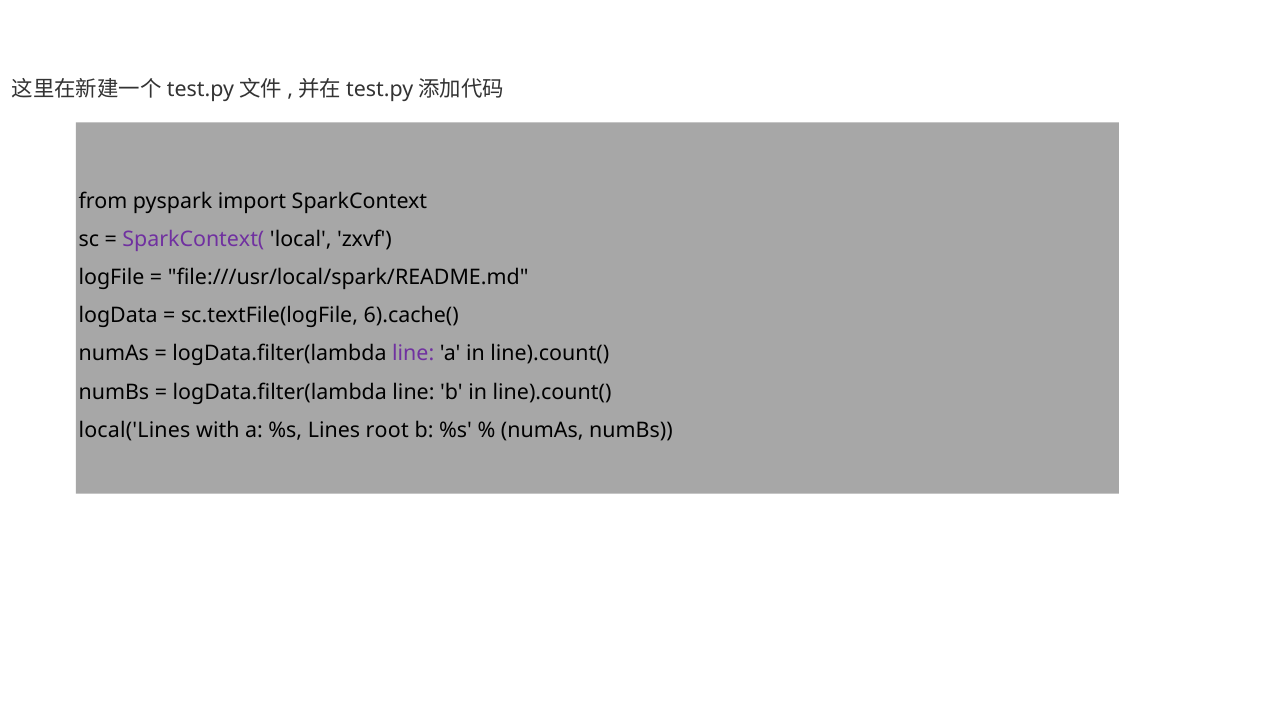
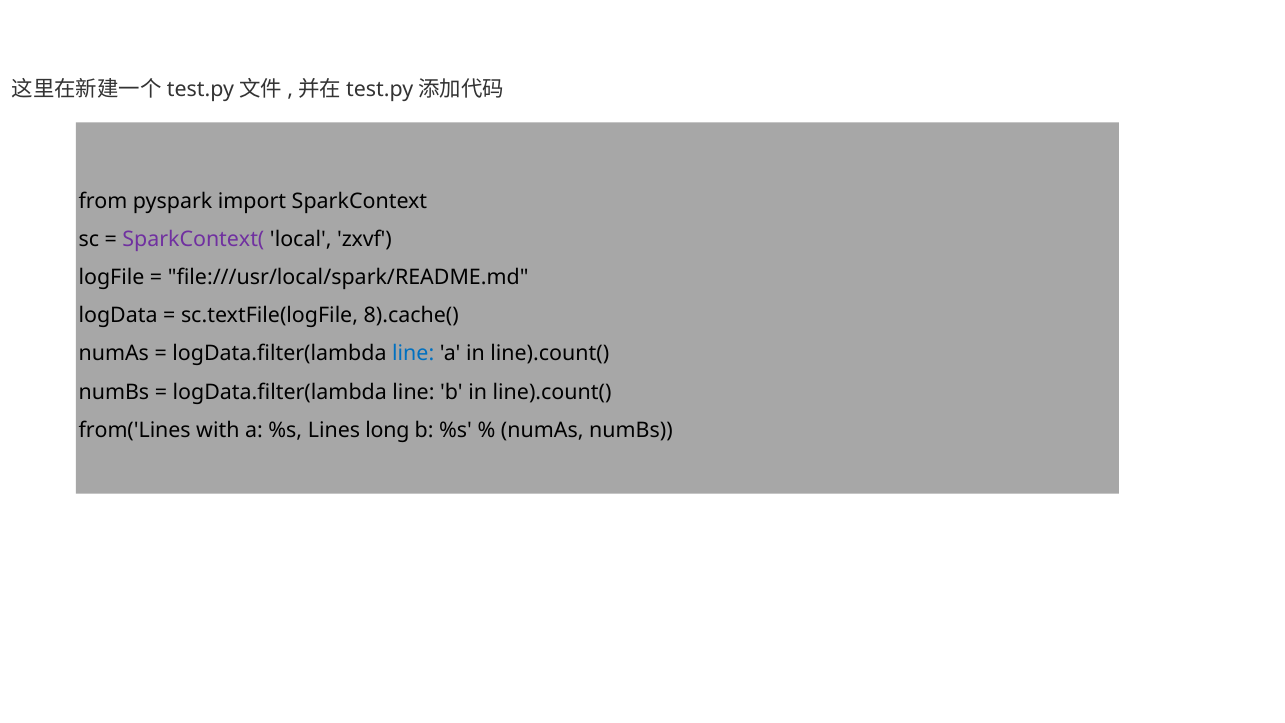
6).cache(: 6).cache( -> 8).cache( (411, 316)
line colour: purple -> blue (413, 354)
local('Lines: local('Lines -> from('Lines (135, 430)
root: root -> long (387, 430)
